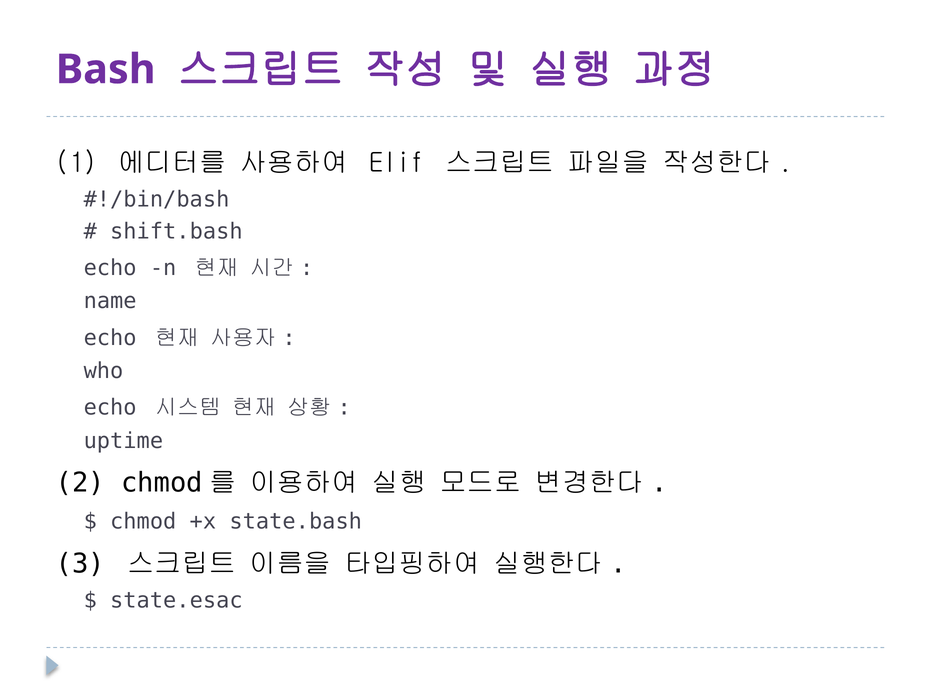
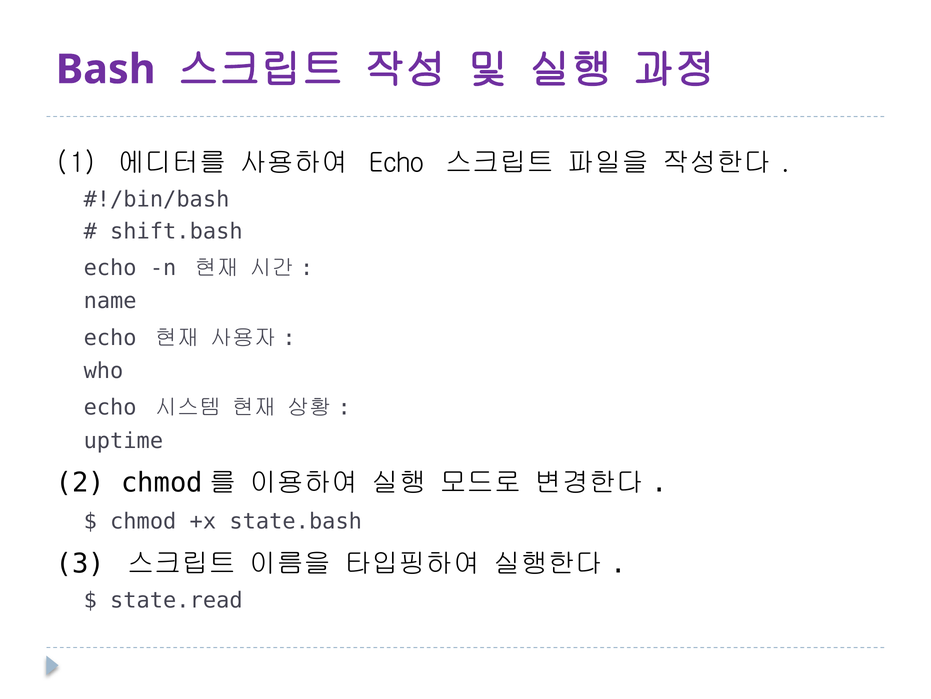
Elif: Elif -> Echo (397, 163)
state.esac: state.esac -> state.read (176, 600)
